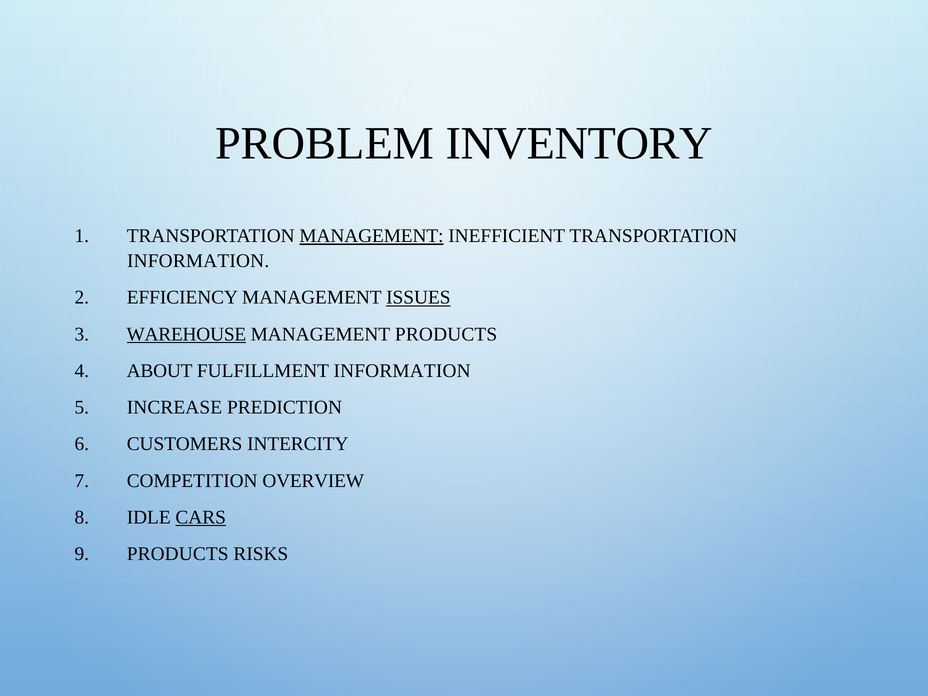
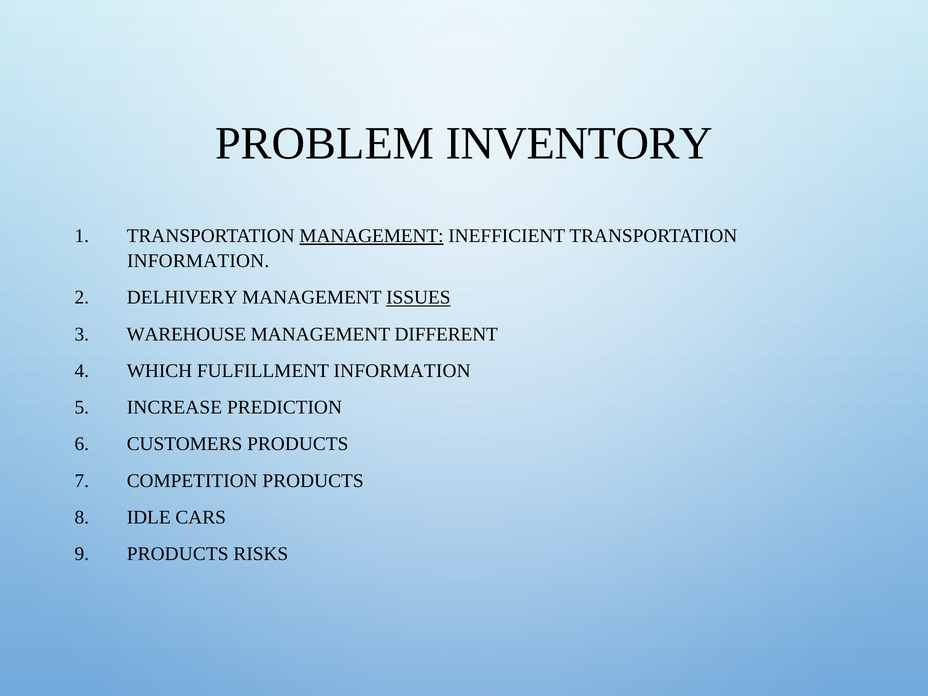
EFFICIENCY: EFFICIENCY -> DELHIVERY (182, 298)
WAREHOUSE underline: present -> none (186, 334)
MANAGEMENT PRODUCTS: PRODUCTS -> DIFFERENT (446, 334)
ABOUT: ABOUT -> WHICH (159, 371)
CUSTOMERS INTERCITY: INTERCITY -> PRODUCTS (298, 444)
COMPETITION OVERVIEW: OVERVIEW -> PRODUCTS (313, 481)
CARS underline: present -> none (201, 517)
